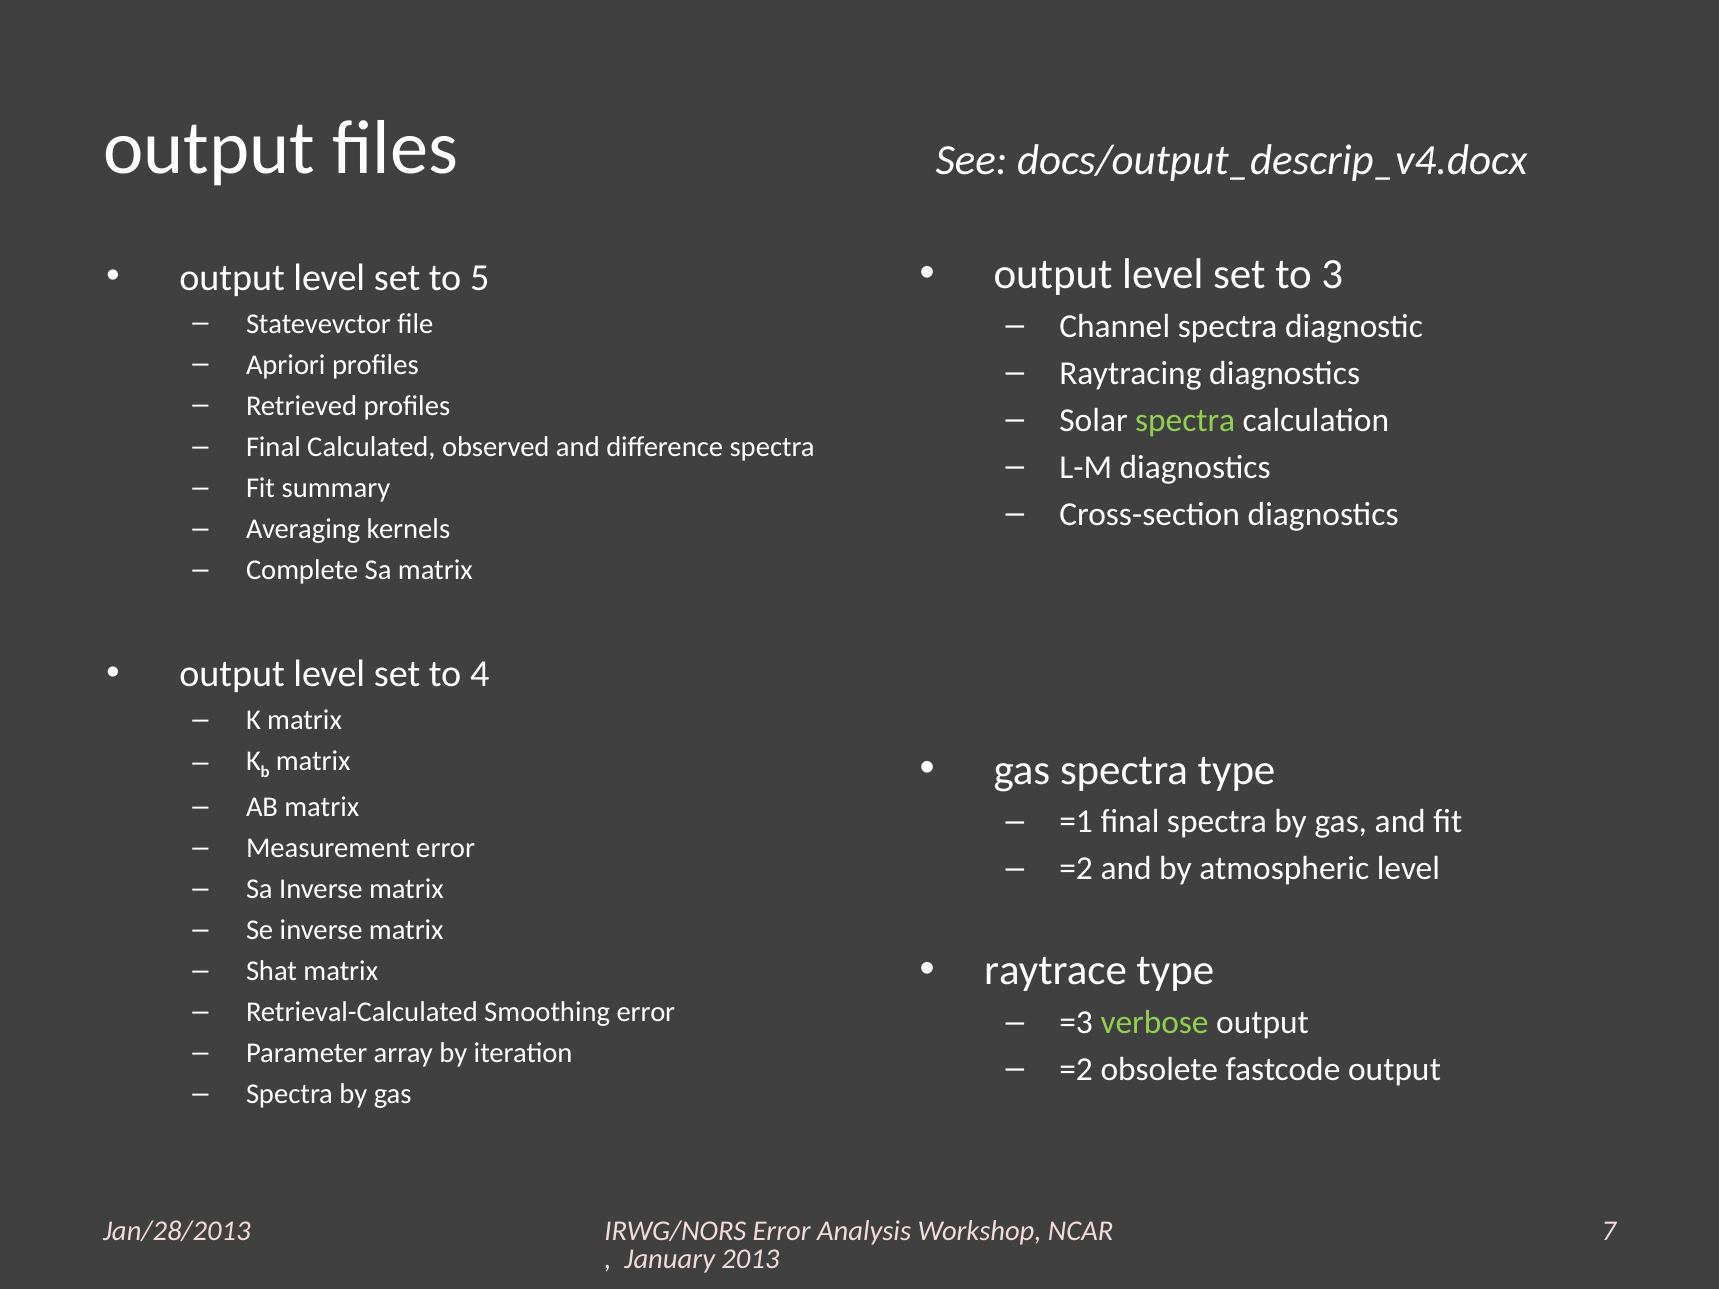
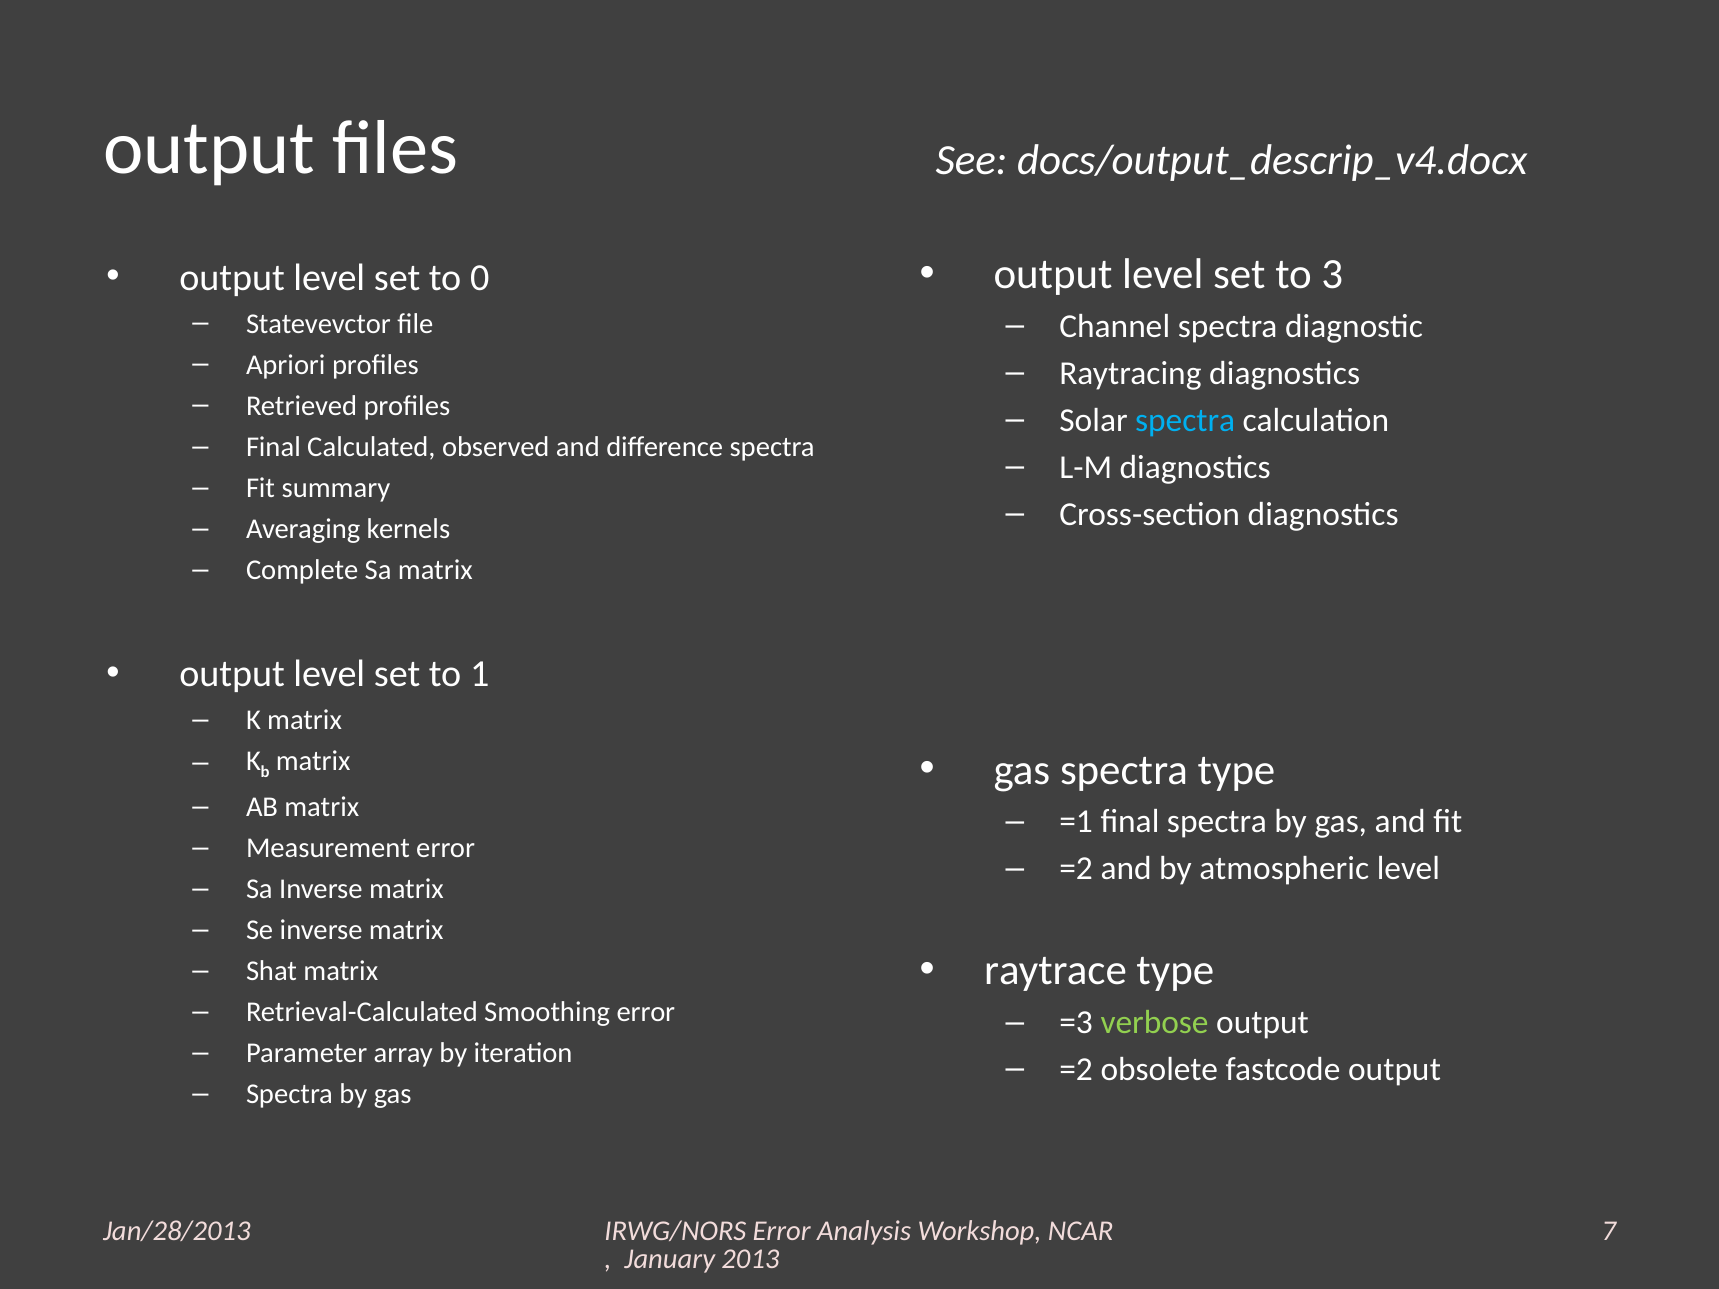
5: 5 -> 0 (480, 278)
spectra colour: light green -> light blue (1185, 420)
4: 4 -> 1 (480, 674)
